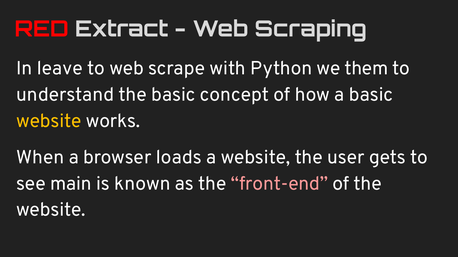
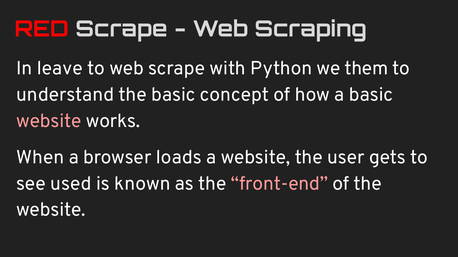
RED Extract: Extract -> Scrape (121, 29)
website colour: yellow -> pink (49, 121)
main: main -> used (71, 184)
